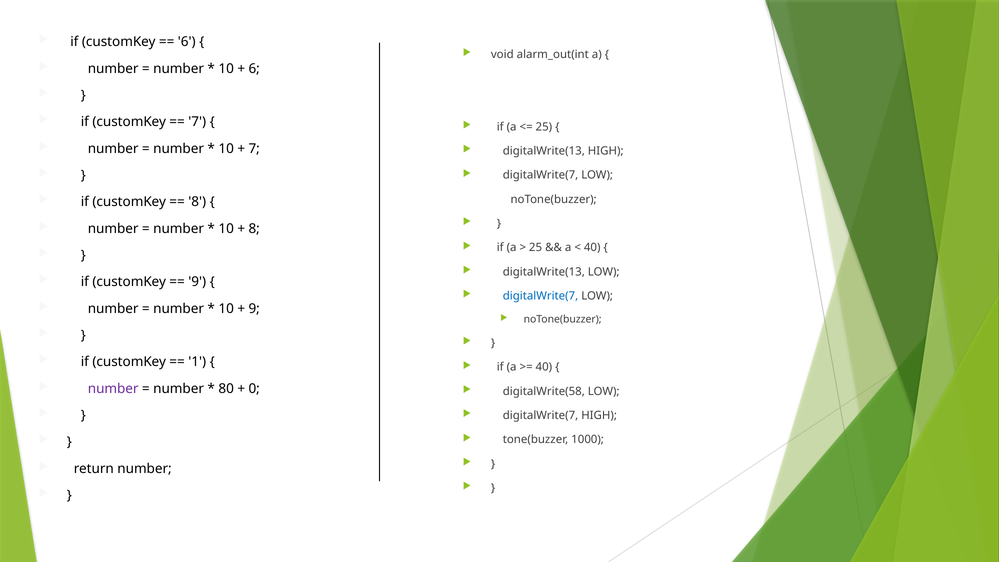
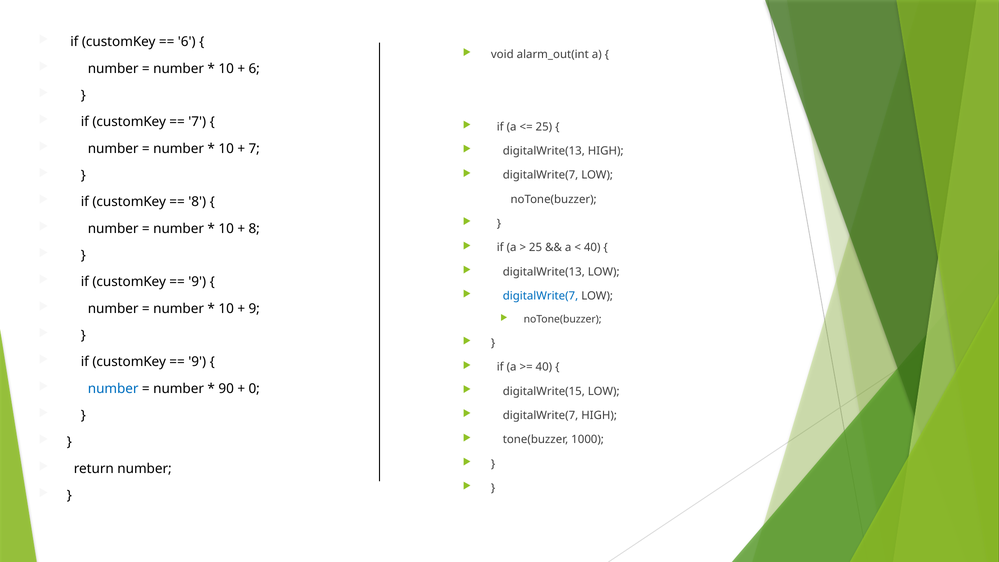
1: 1 -> 9 (197, 362)
number colour: purple -> blue (113, 389)
80: 80 -> 90 (226, 389)
digitalWrite(58: digitalWrite(58 -> digitalWrite(15 (544, 391)
